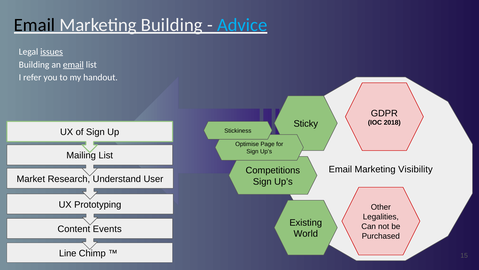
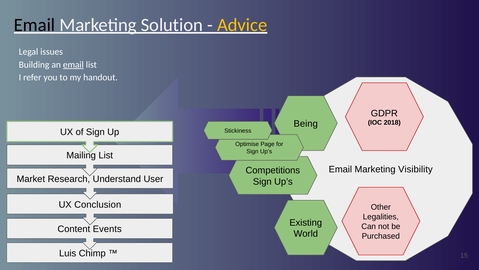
Marketing Building: Building -> Solution (172, 25)
Advice colour: light blue -> yellow (242, 25)
issues underline: present -> none (52, 52)
Sticky: Sticky -> Being (306, 124)
Prototyping: Prototyping -> Conclusion (98, 204)
Line: Line -> Luis (68, 253)
